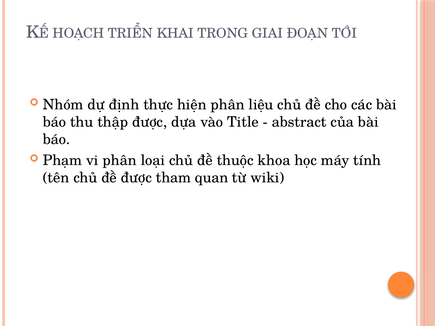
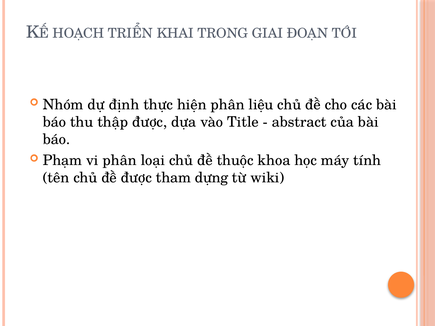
quan: quan -> dựng (212, 178)
